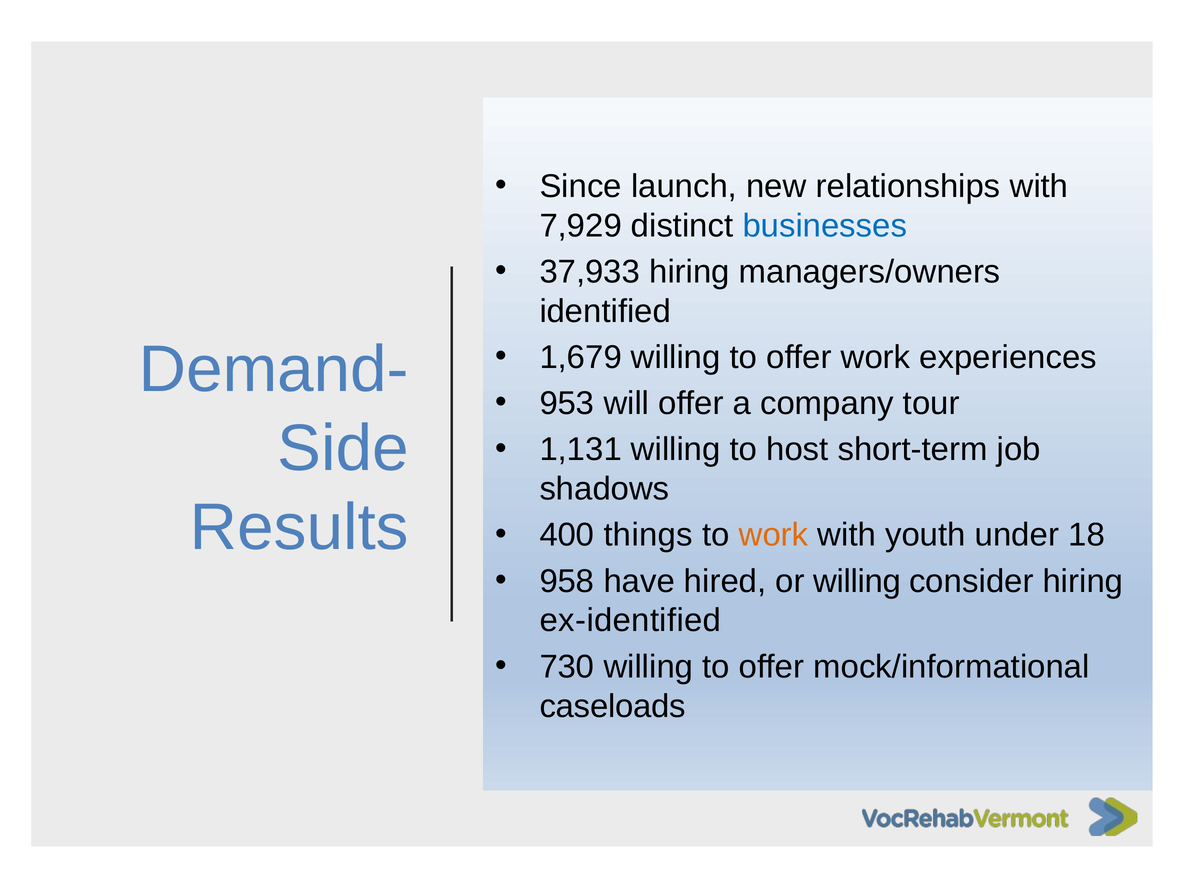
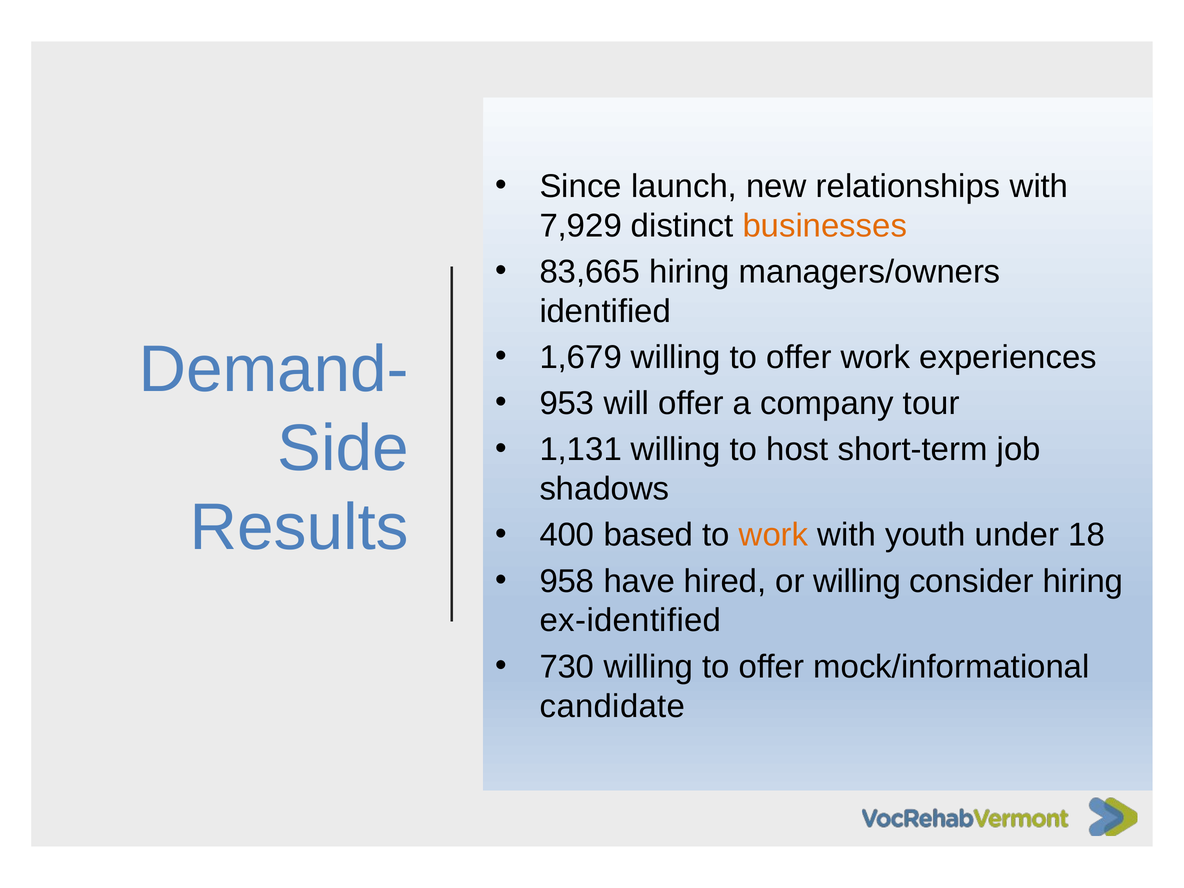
businesses colour: blue -> orange (825, 226)
37,933: 37,933 -> 83,665 (590, 272)
things: things -> based (648, 535)
caseloads: caseloads -> candidate (612, 706)
